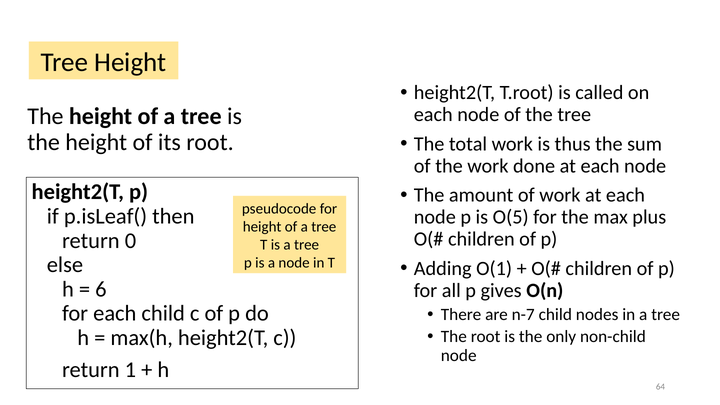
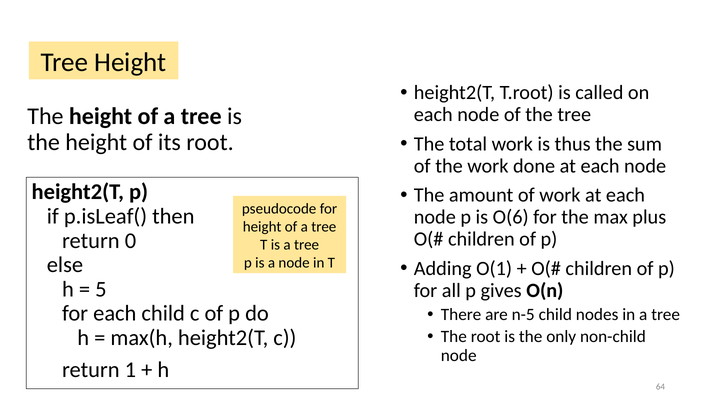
O(5: O(5 -> O(6 (511, 217)
6: 6 -> 5 (101, 289)
n-7: n-7 -> n-5 (523, 314)
